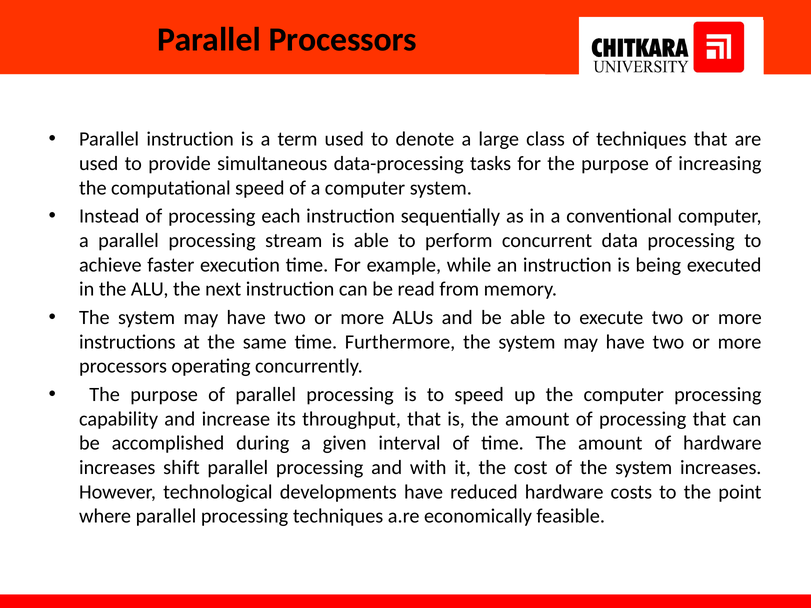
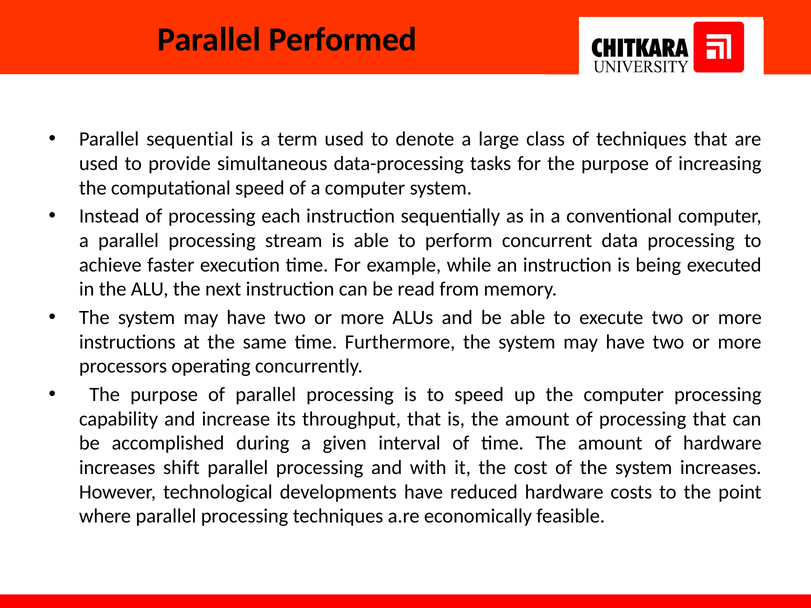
Parallel Processors: Processors -> Performed (343, 39)
Parallel instruction: instruction -> sequential (190, 139)
